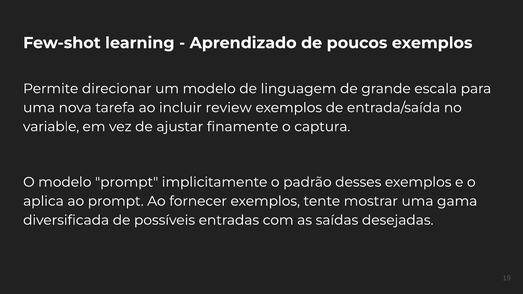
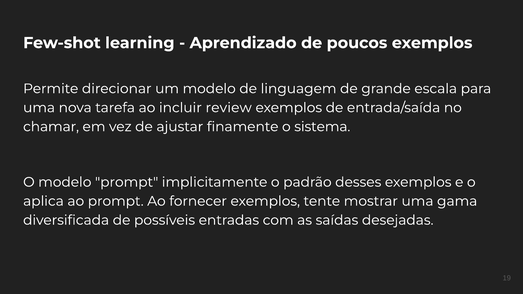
variable: variable -> chamar (51, 127)
captura: captura -> sistema (322, 127)
